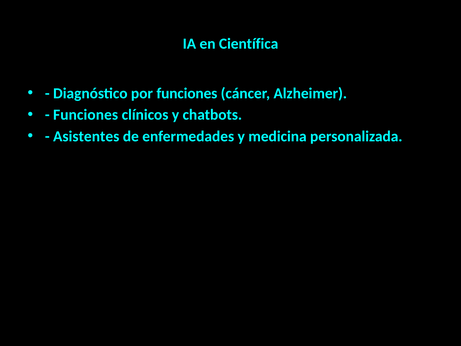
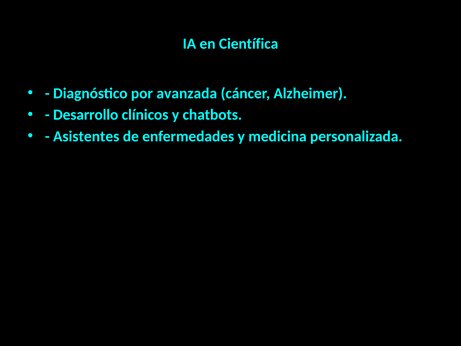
por funciones: funciones -> avanzada (187, 93)
Funciones: Funciones -> Desarrollo (86, 115)
